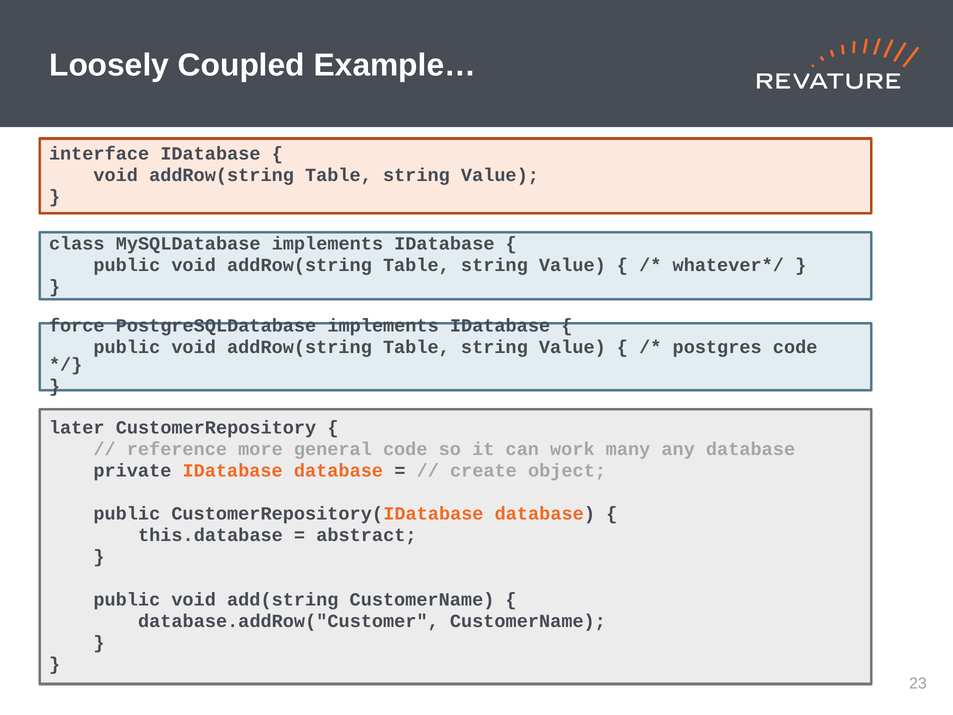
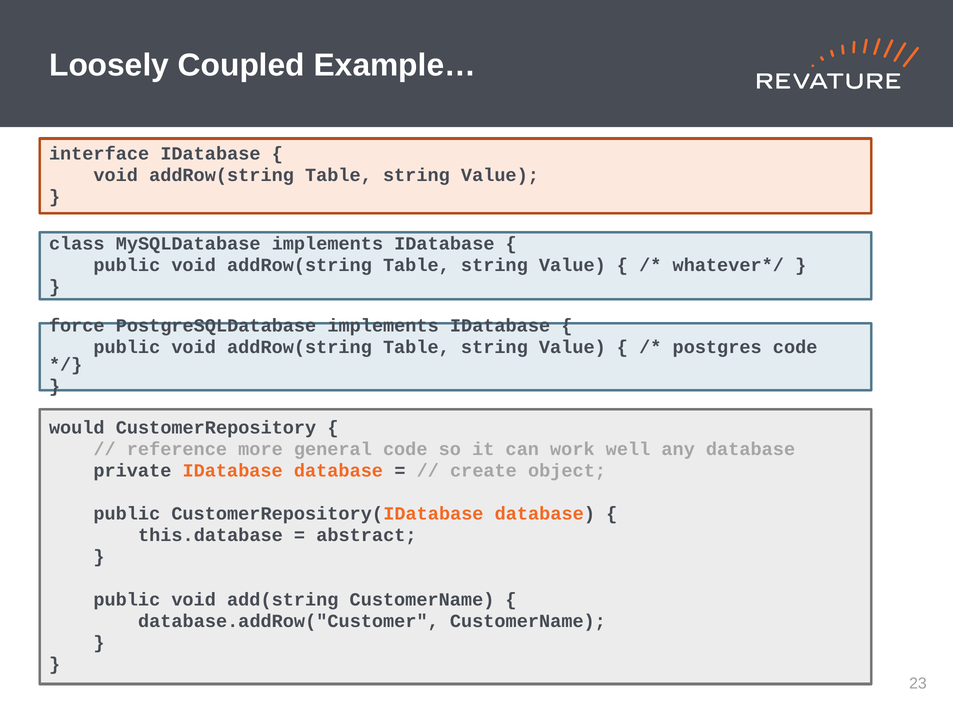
later: later -> would (77, 427)
many: many -> well (628, 449)
